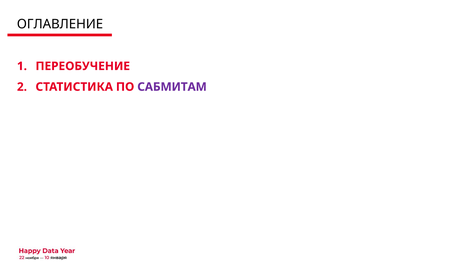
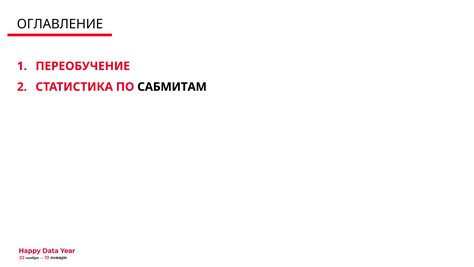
САБМИТАМ colour: purple -> black (172, 87)
